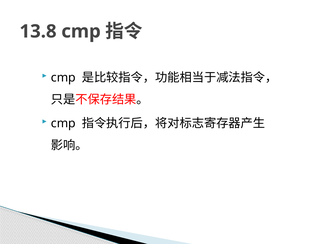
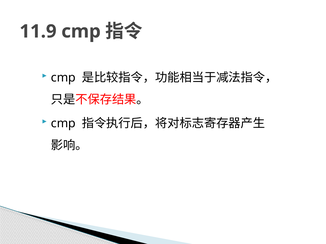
13.8: 13.8 -> 11.9 (38, 31)
